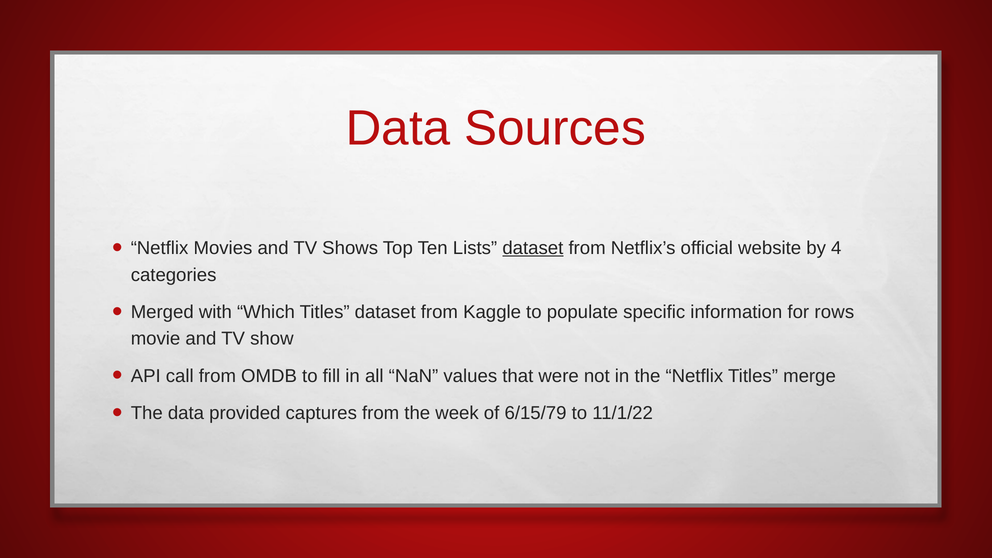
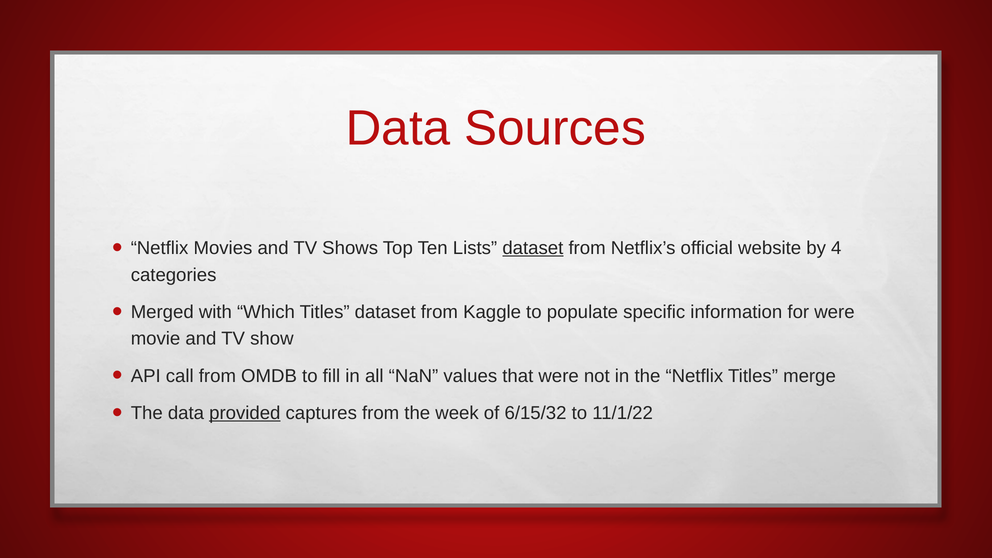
for rows: rows -> were (834, 312)
provided underline: none -> present (245, 413)
6/15/79: 6/15/79 -> 6/15/32 (536, 413)
